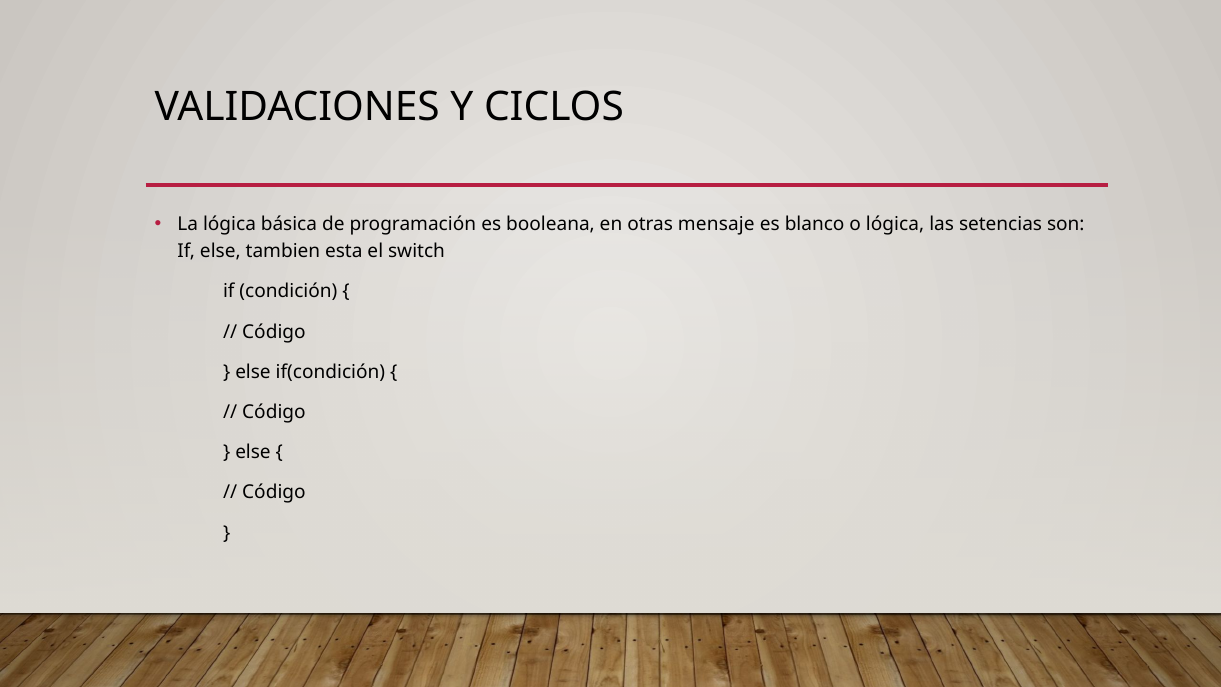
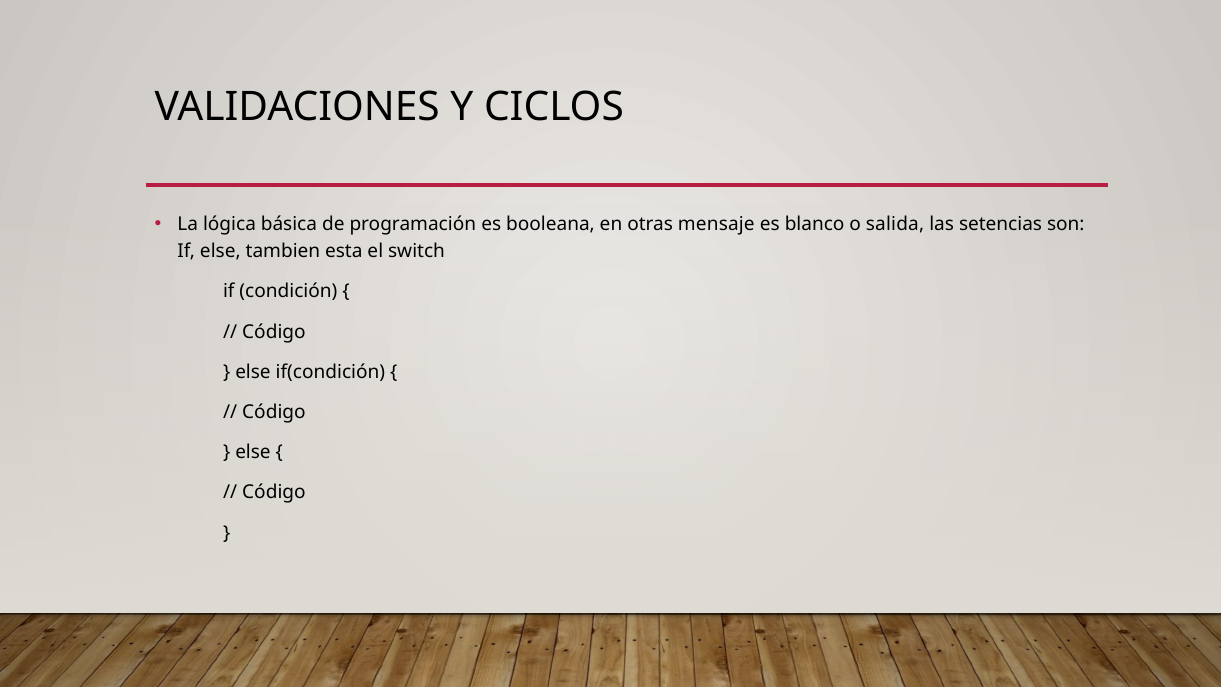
o lógica: lógica -> salida (895, 224)
